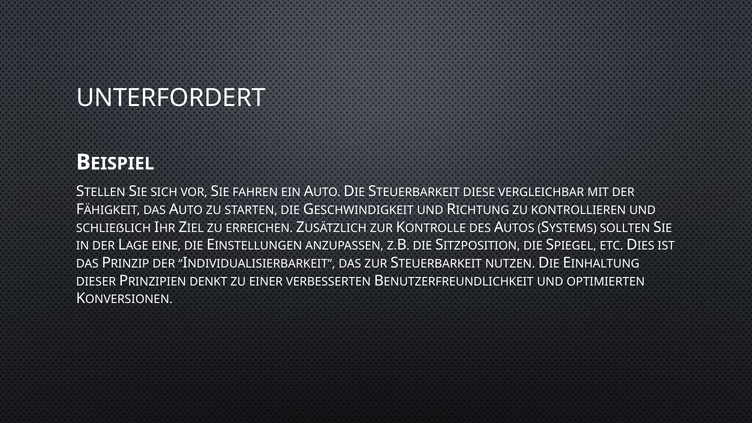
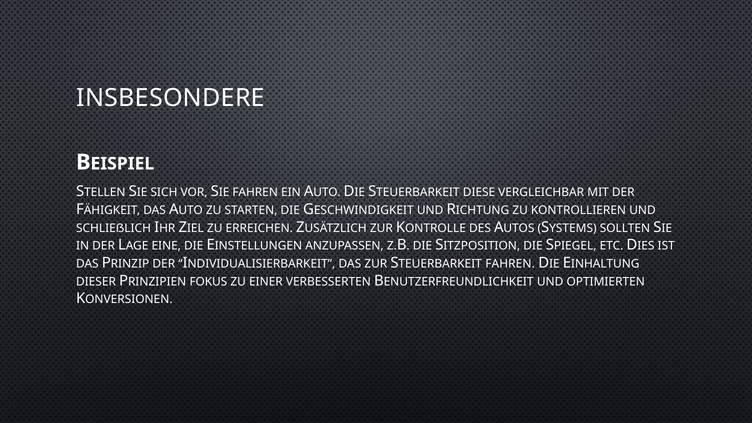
UNTERFORDERT: UNTERFORDERT -> INSBESONDERE (171, 98)
NUTZEN: NUTZEN -> FAHREN (510, 264)
DENKT: DENKT -> FOKUS (208, 282)
